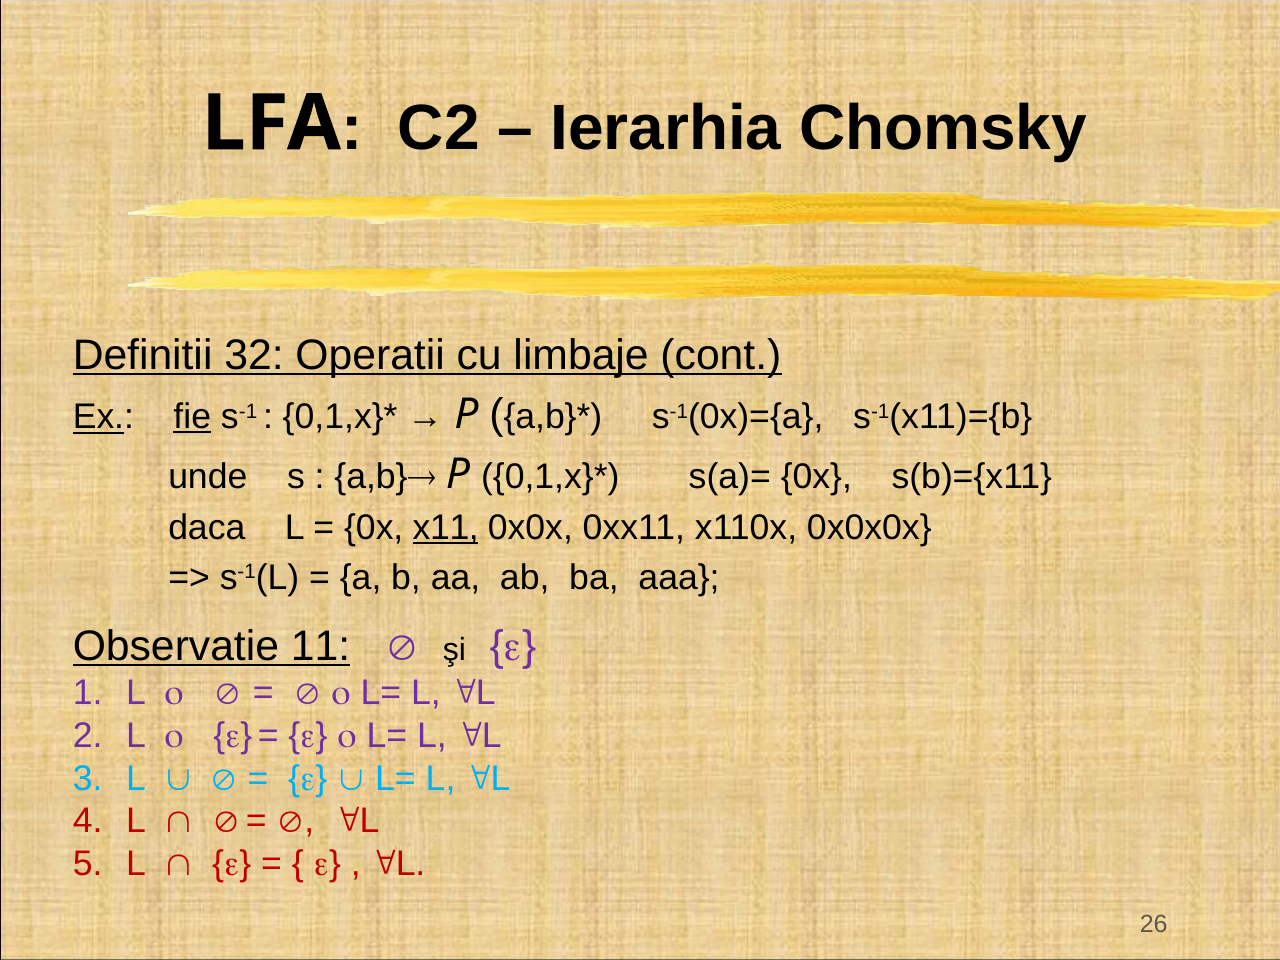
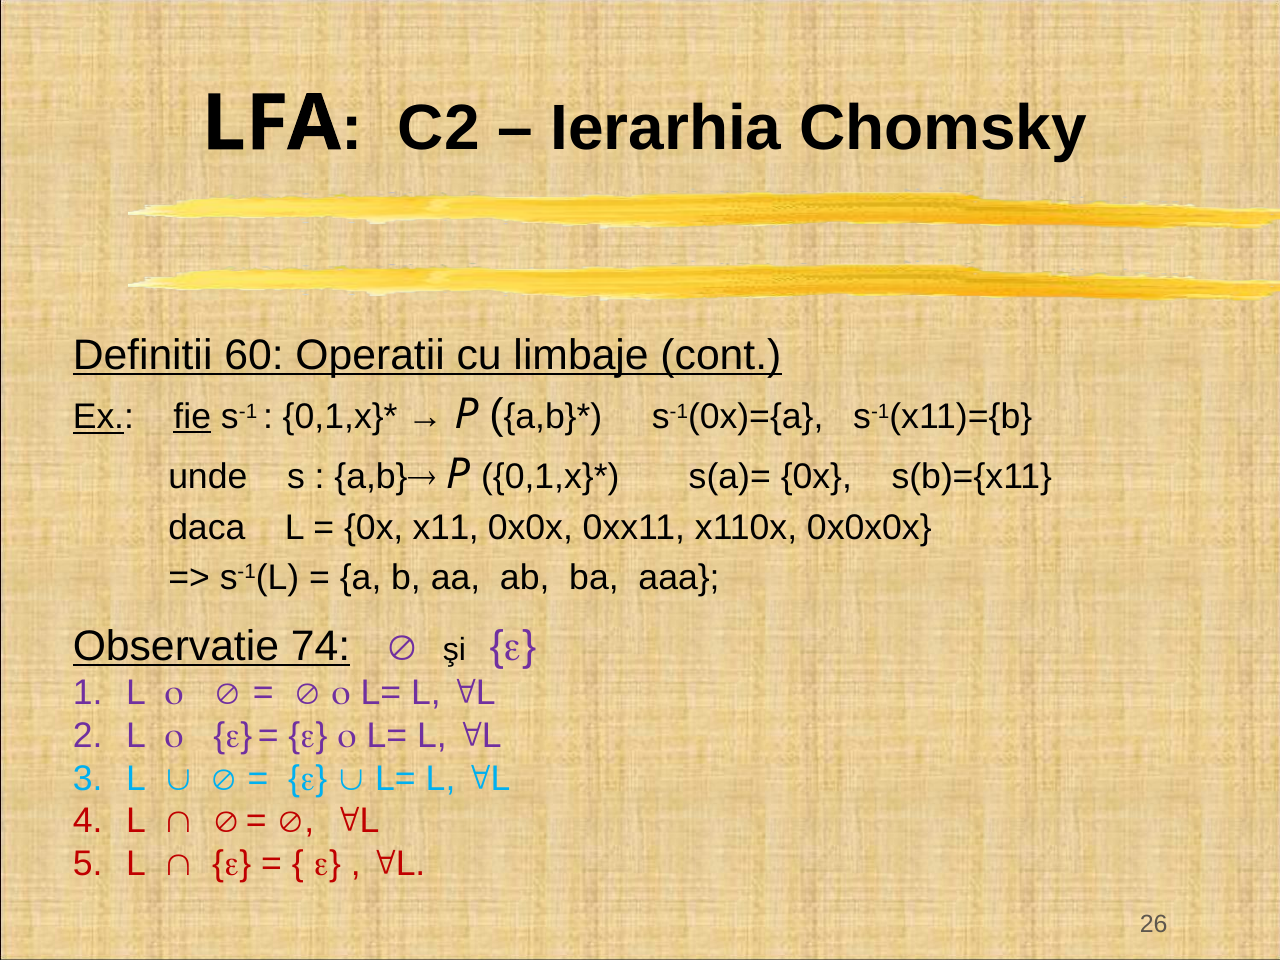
32: 32 -> 60 (254, 355)
x11 underline: present -> none (446, 528)
11: 11 -> 74 (321, 647)
